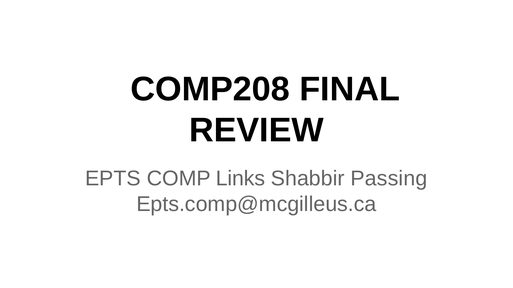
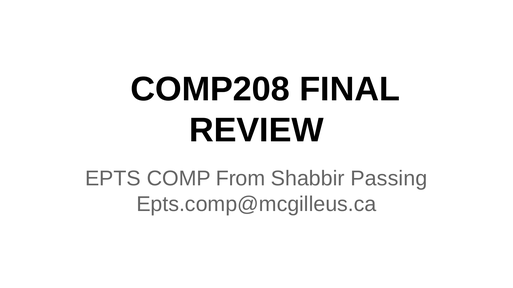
Links: Links -> From (241, 179)
